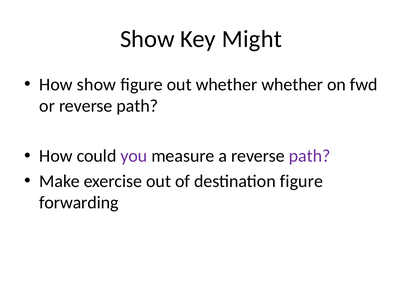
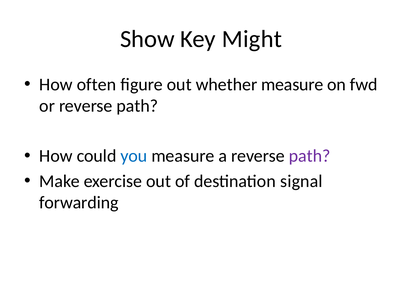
How show: show -> often (97, 85)
whether whether: whether -> measure (292, 85)
you colour: purple -> blue (134, 156)
destination figure: figure -> signal (301, 181)
